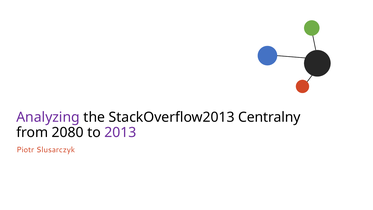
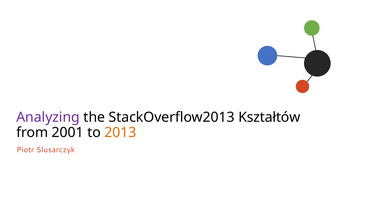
Centralny: Centralny -> Kształtów (269, 117)
2080: 2080 -> 2001 (68, 132)
2013 colour: purple -> orange (120, 132)
